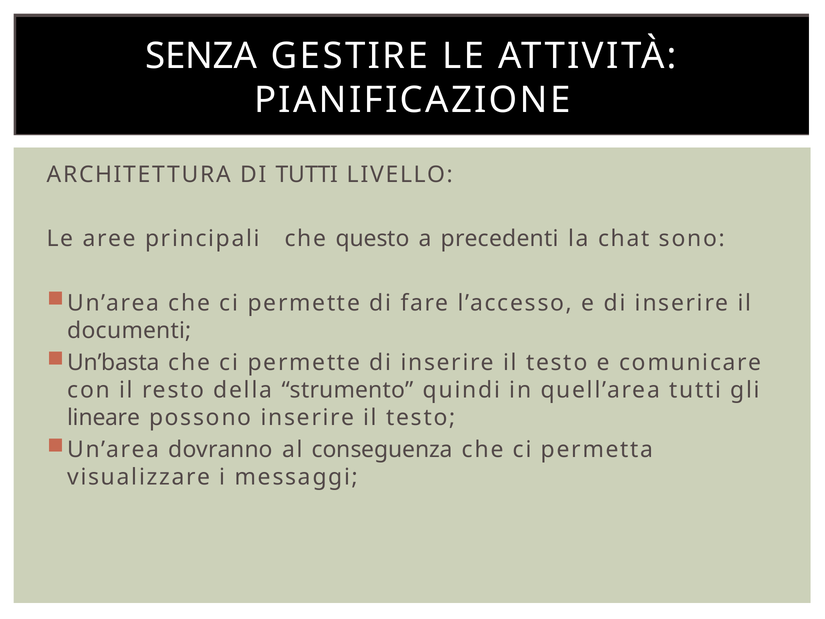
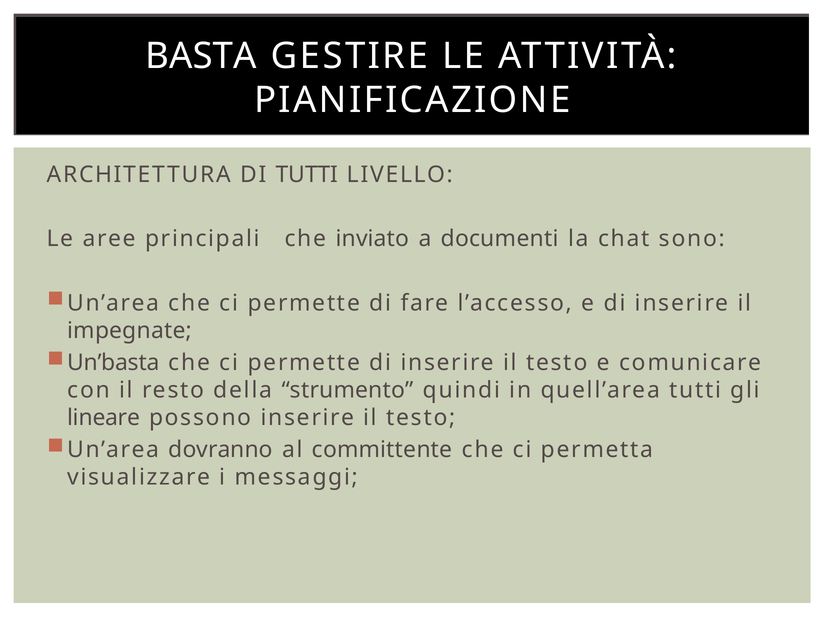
SENZA: SENZA -> BASTA (201, 56)
questo: questo -> inviato (372, 239)
precedenti: precedenti -> documenti (500, 239)
documenti: documenti -> impegnate (130, 330)
conseguenza: conseguenza -> committente (382, 450)
